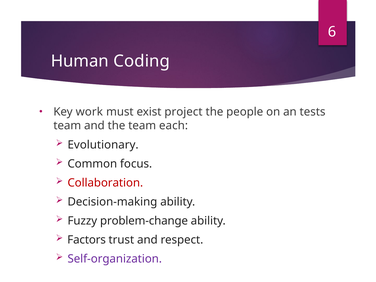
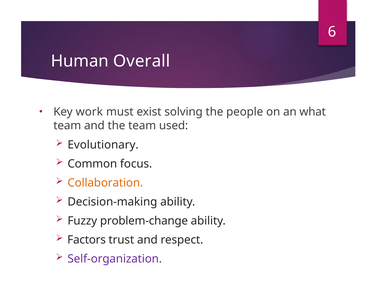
Coding: Coding -> Overall (142, 61)
project: project -> solving (184, 112)
tests: tests -> what (313, 112)
each: each -> used (174, 126)
Collaboration colour: red -> orange (105, 183)
